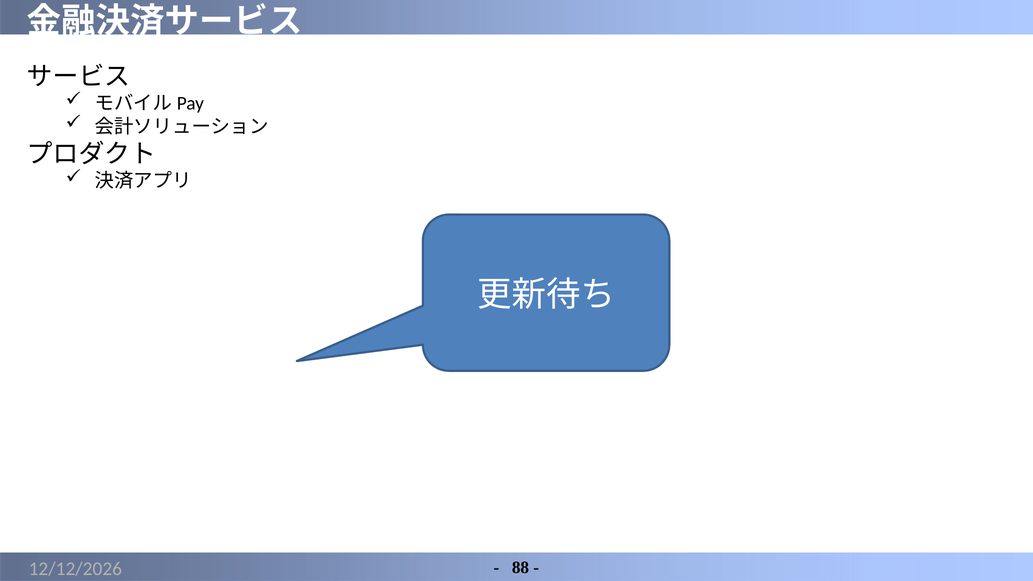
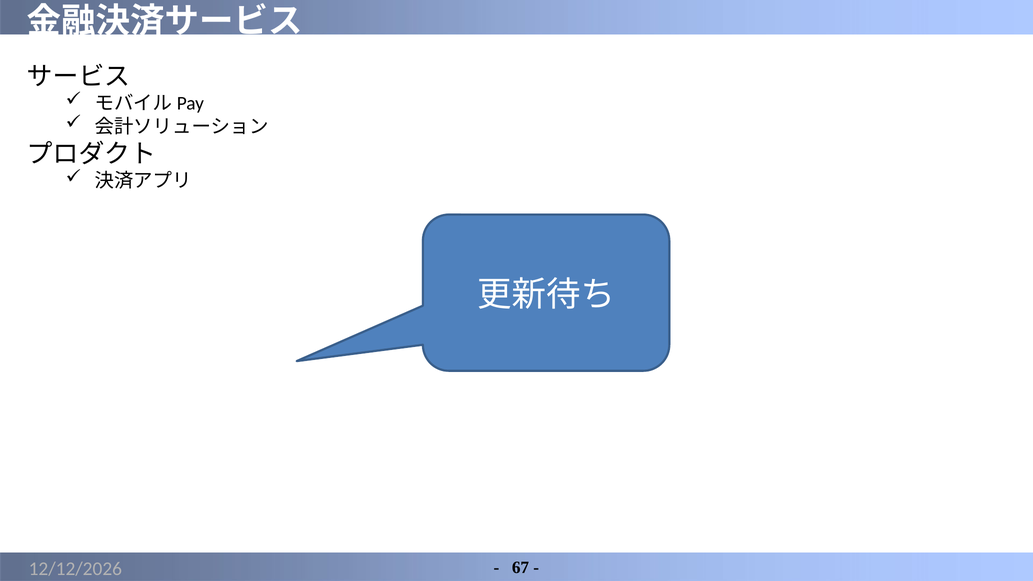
88: 88 -> 67 (520, 568)
